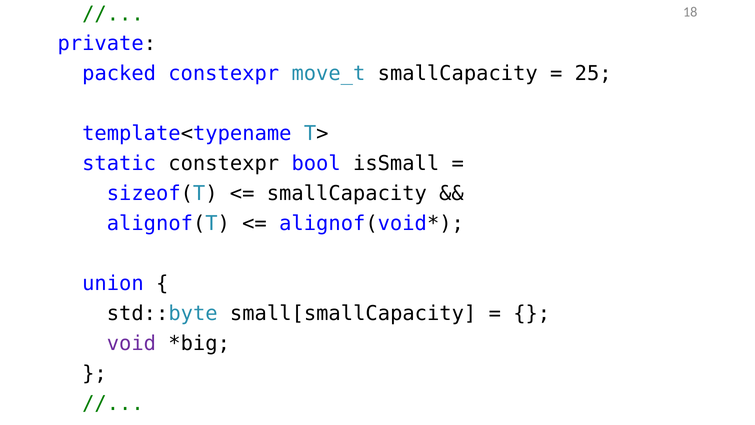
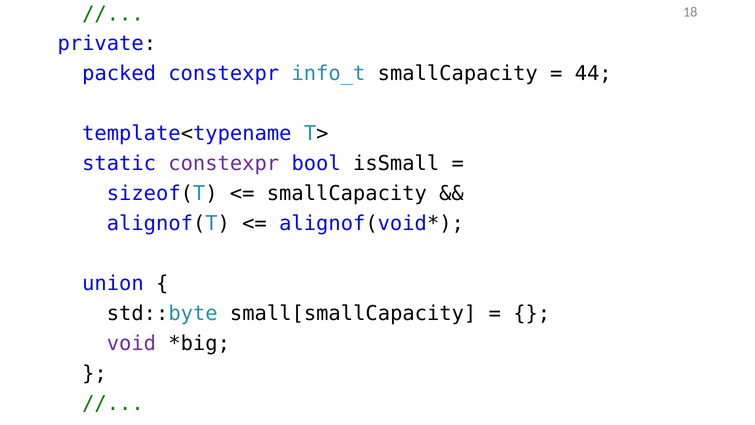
move_t: move_t -> info_t (328, 74)
25: 25 -> 44 (593, 74)
constexpr colour: black -> purple (224, 163)
